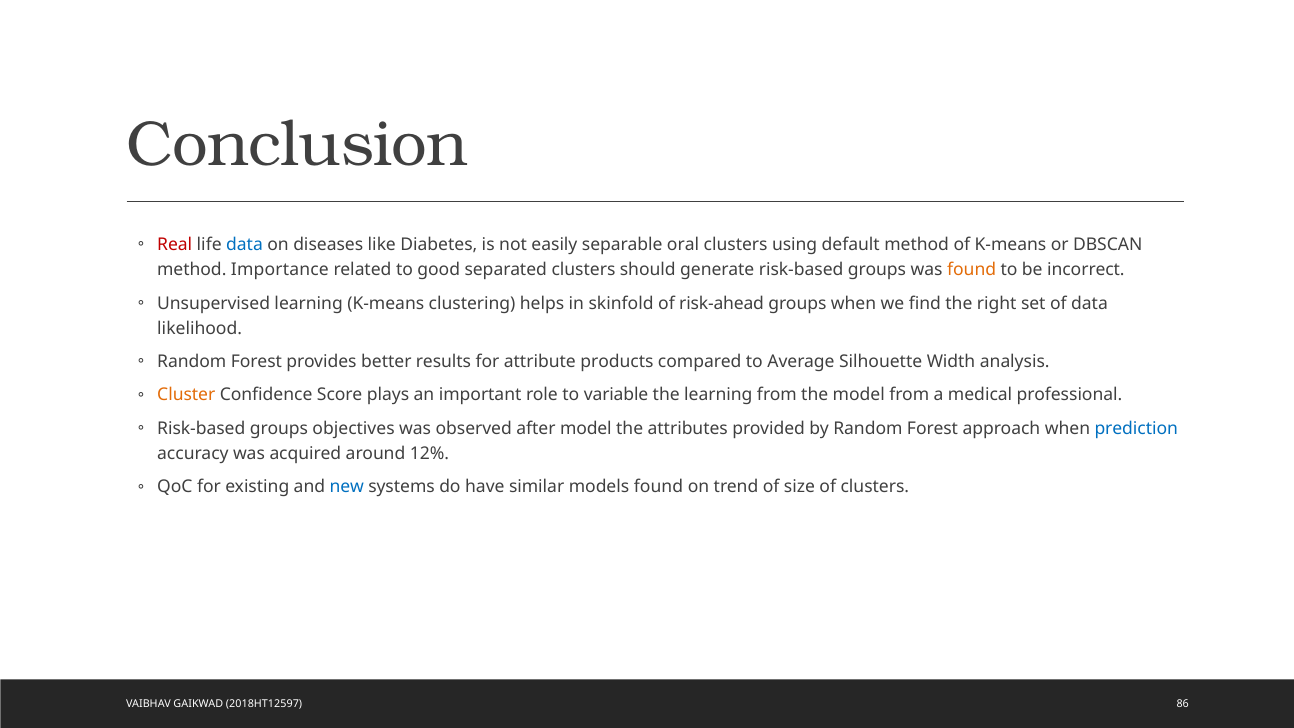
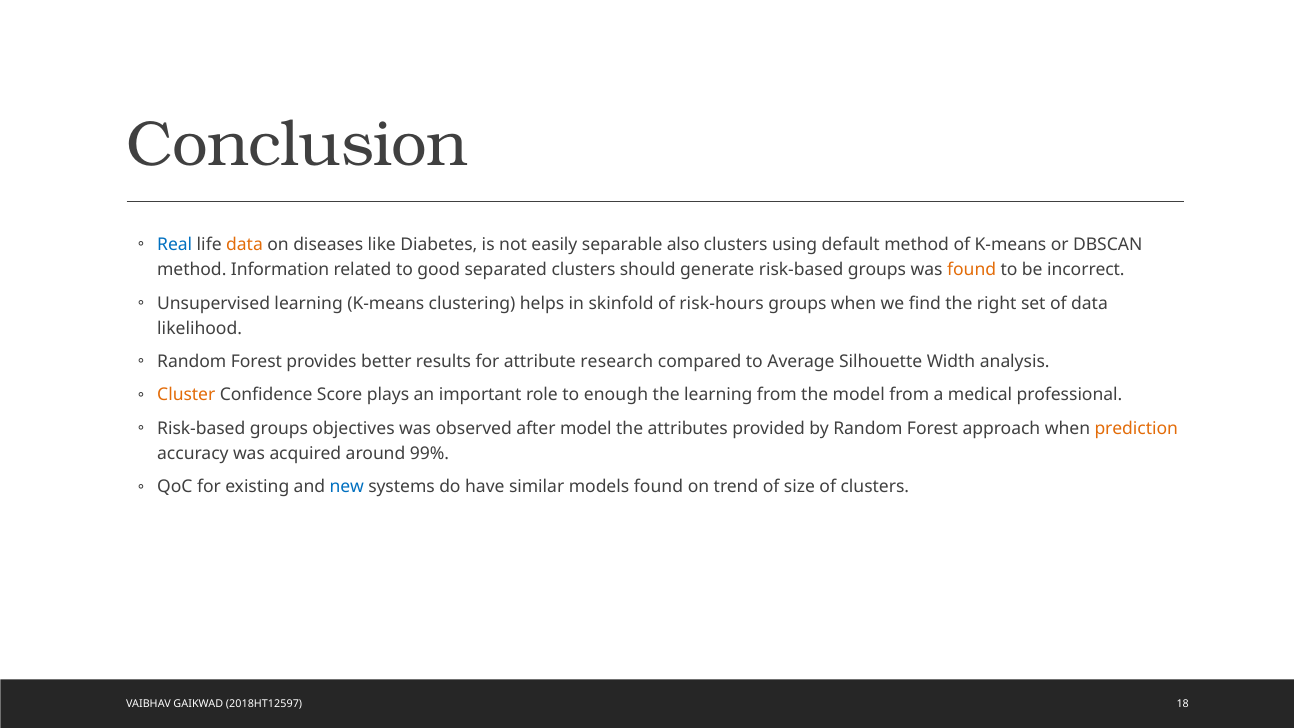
Real colour: red -> blue (175, 245)
data colour: blue -> orange (245, 245)
oral: oral -> also (683, 245)
Importance: Importance -> Information (280, 270)
risk-ahead: risk-ahead -> risk-hours (721, 303)
products: products -> research (617, 362)
variable: variable -> enough (616, 395)
prediction colour: blue -> orange (1136, 428)
12%: 12% -> 99% (430, 454)
86: 86 -> 18 (1183, 703)
